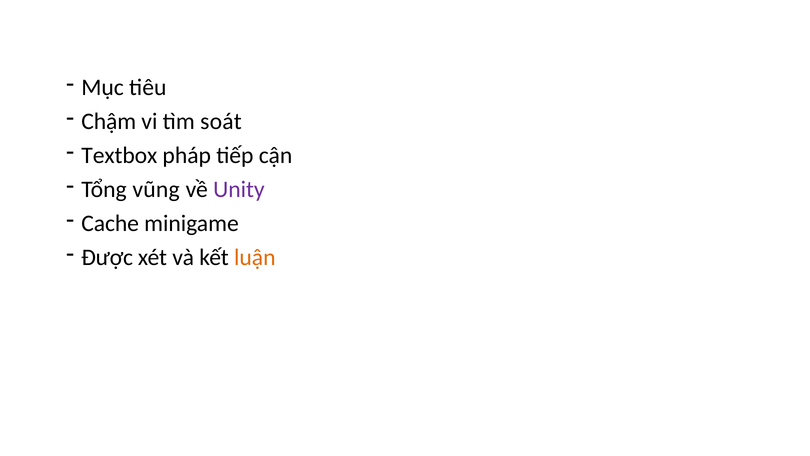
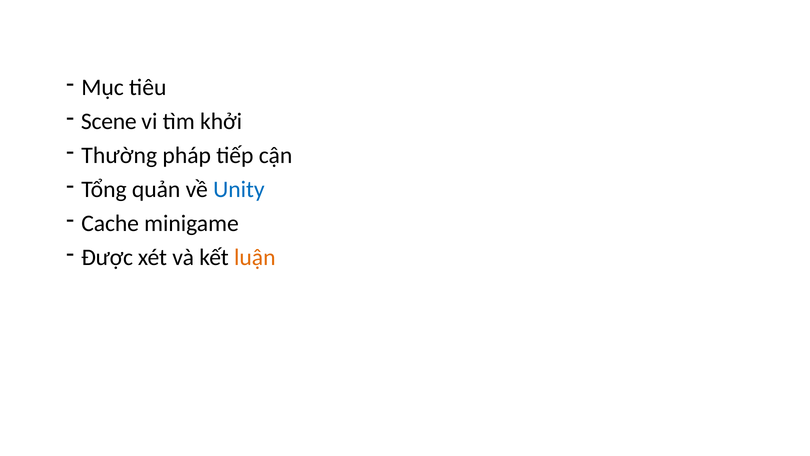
Chậm: Chậm -> Scene (109, 121)
soát: soát -> khởi (221, 121)
Textbox: Textbox -> Thường (119, 155)
vũng: vũng -> quản (156, 189)
Unity colour: purple -> blue (239, 189)
